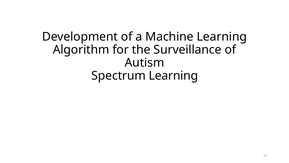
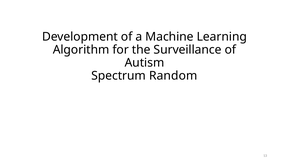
Spectrum Learning: Learning -> Random (173, 76)
